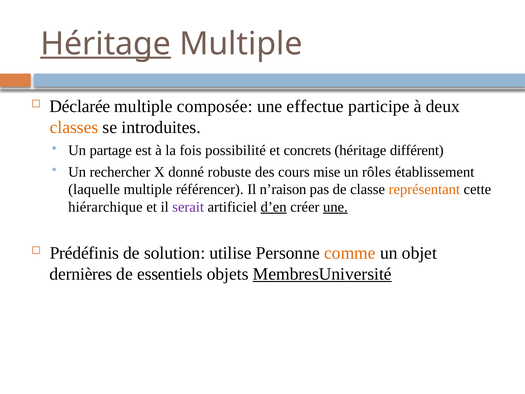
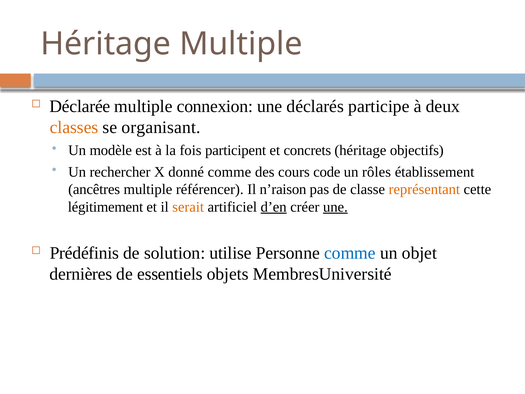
Héritage underline: present -> none (106, 44)
composée: composée -> connexion (215, 106)
effectue: effectue -> déclarés (315, 106)
introduites: introduites -> organisant (161, 127)
partage: partage -> modèle (111, 150)
possibilité: possibilité -> participent (236, 150)
différent: différent -> objectifs (417, 150)
donné robuste: robuste -> comme (229, 172)
mise: mise -> code (327, 172)
laquelle: laquelle -> ancêtres (94, 189)
hiérarchique: hiérarchique -> légitimement (106, 207)
serait colour: purple -> orange (188, 207)
comme colour: orange -> blue (350, 253)
MembresUniversité underline: present -> none (322, 274)
